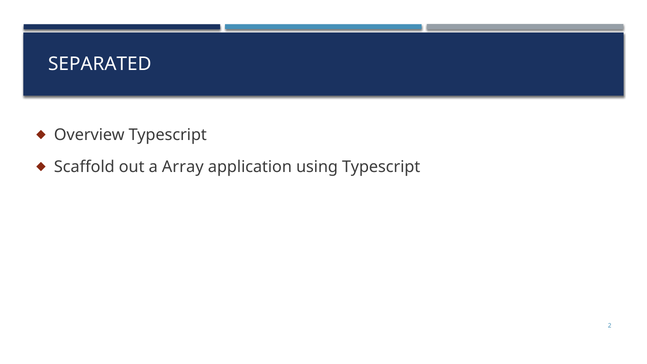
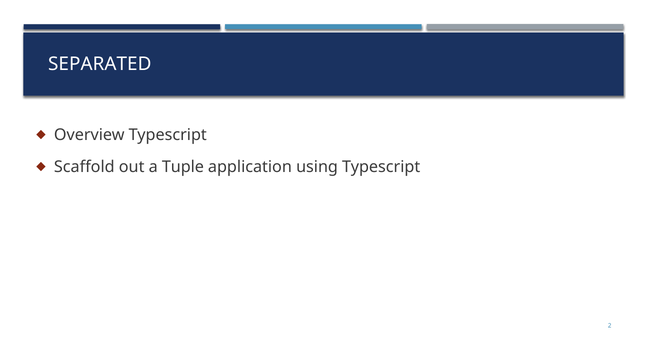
Array: Array -> Tuple (183, 167)
